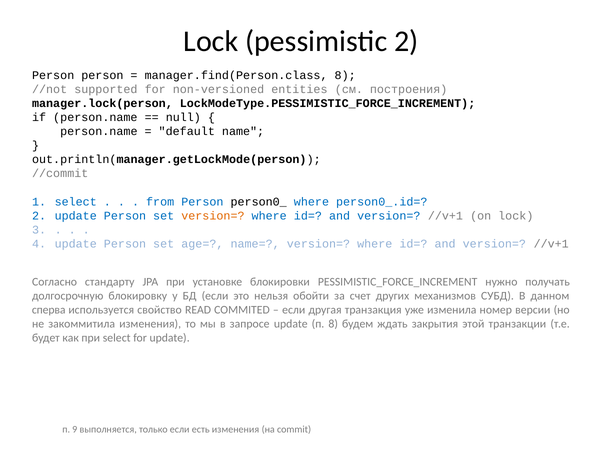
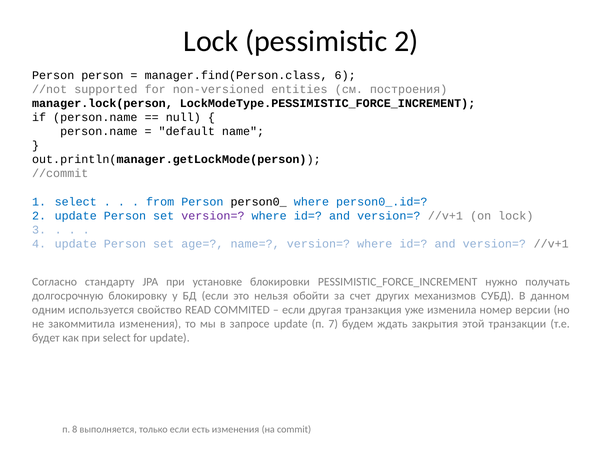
manager.find(Person.class 8: 8 -> 6 (345, 75)
version= colour: orange -> purple (213, 216)
сперва: сперва -> одним (49, 310)
п 8: 8 -> 7 (333, 324)
9: 9 -> 8 (75, 430)
